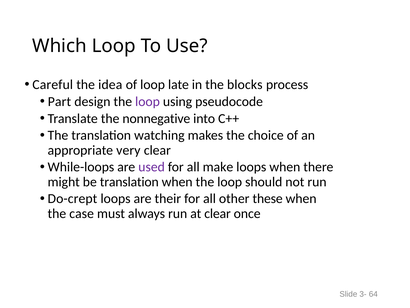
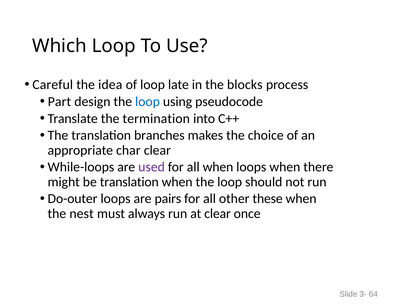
loop colour: purple -> blue (148, 101)
nonnegative: nonnegative -> termination (156, 118)
watching: watching -> branches (159, 135)
very: very -> char (128, 150)
all make: make -> when (218, 167)
Do-crept: Do-crept -> Do-outer (73, 198)
their: their -> pairs (168, 198)
case: case -> nest (82, 213)
